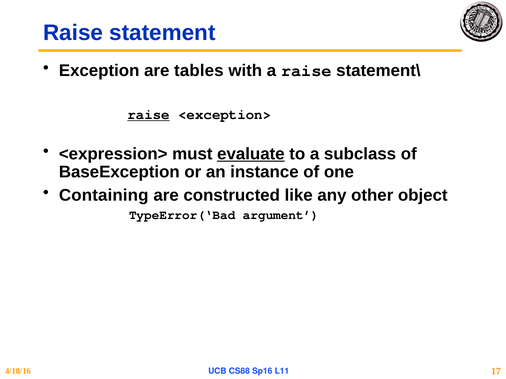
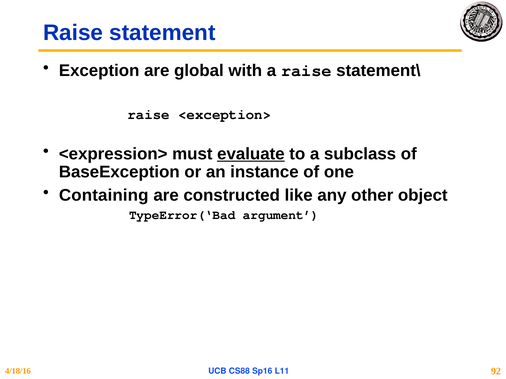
tables: tables -> global (199, 71)
raise underline: present -> none (149, 115)
17: 17 -> 92 (496, 372)
